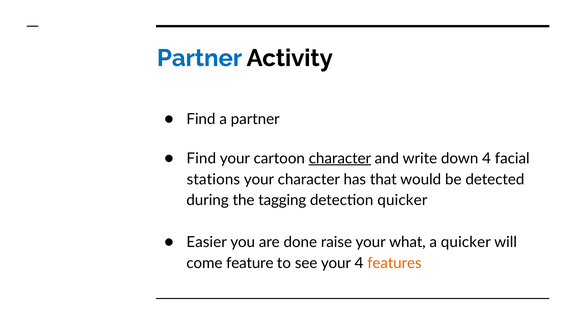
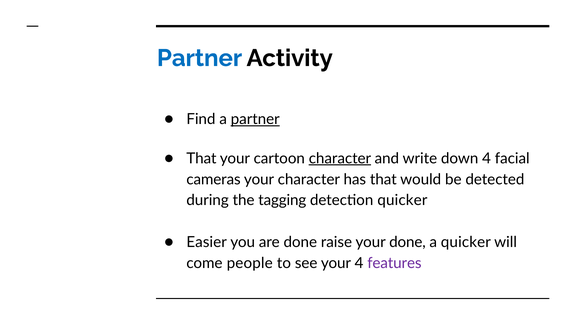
partner underline: none -> present (255, 119)
Find: Find -> That (201, 158)
stations: stations -> cameras (214, 179)
your what: what -> done (407, 242)
feature: feature -> people (250, 263)
features colour: orange -> purple (394, 263)
